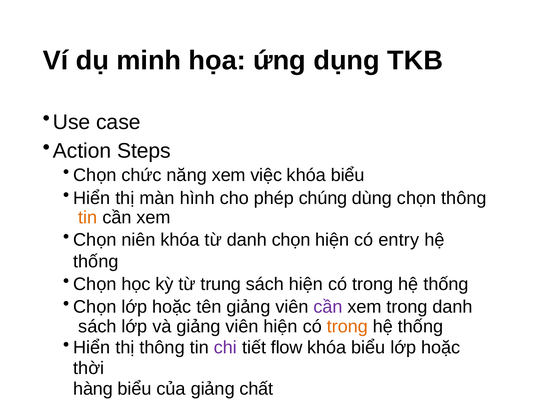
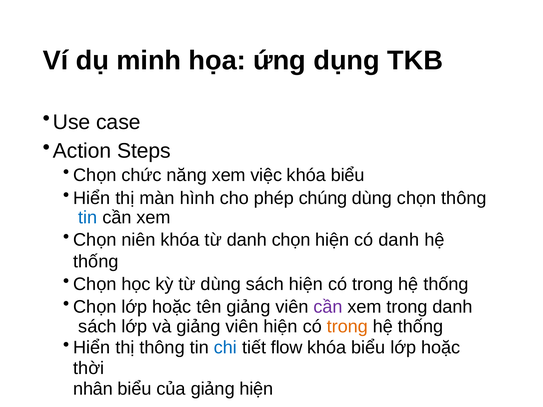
tin colour: orange -> blue (88, 218)
có entry: entry -> danh (399, 240)
từ trung: trung -> dùng (221, 284)
chi colour: purple -> blue (225, 348)
hàng: hàng -> nhân (93, 389)
giảng chất: chất -> hiện (256, 389)
